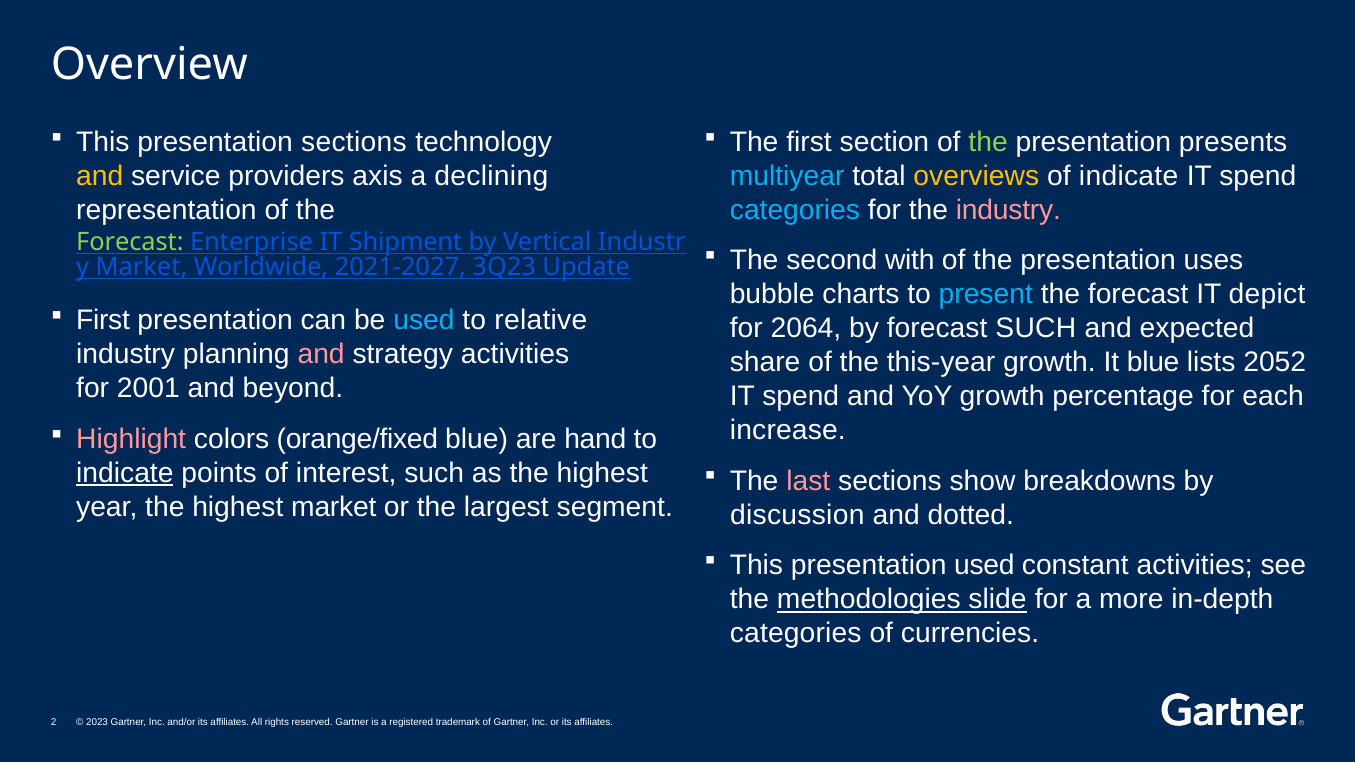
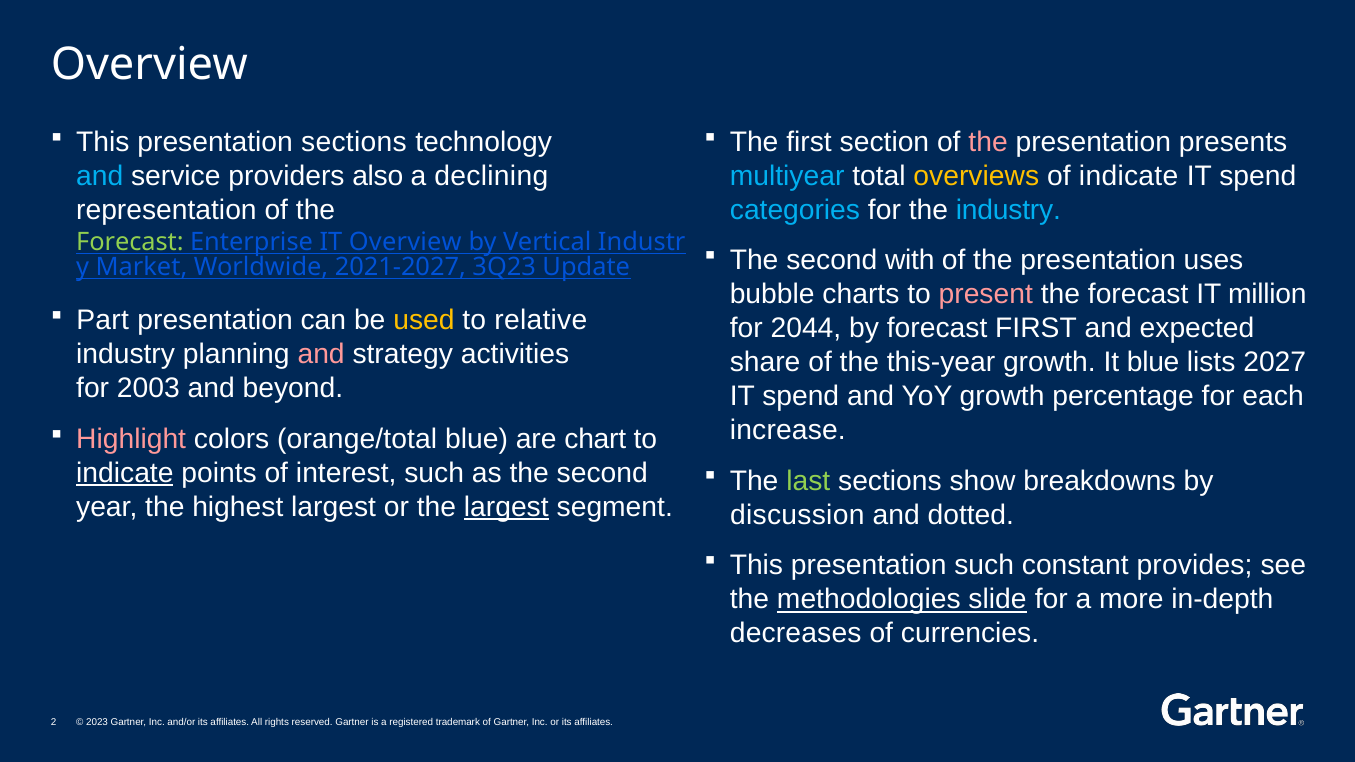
the colour: light green -> pink (988, 142)
and colour: yellow -> light blue (100, 176)
axis: axis -> also (378, 176)
industry colour: pink -> light blue (1008, 210)
IT Shipment: Shipment -> Overview (405, 242)
present colour: light blue -> pink (986, 295)
depict: depict -> million (1267, 295)
First: First -> Part (103, 321)
used colour: light blue -> yellow (424, 321)
2064: 2064 -> 2044 (806, 328)
forecast SUCH: SUCH -> FIRST (1036, 328)
2052: 2052 -> 2027 (1275, 362)
2001: 2001 -> 2003 (148, 388)
orange/fixed: orange/fixed -> orange/total (357, 439)
hand: hand -> chart (595, 439)
as the highest: highest -> second (602, 473)
last colour: pink -> light green (808, 481)
highest market: market -> largest (334, 507)
largest underline: none -> present (506, 507)
presentation used: used -> such (984, 566)
constant activities: activities -> provides (1195, 566)
categories: categories -> decreases (796, 633)
